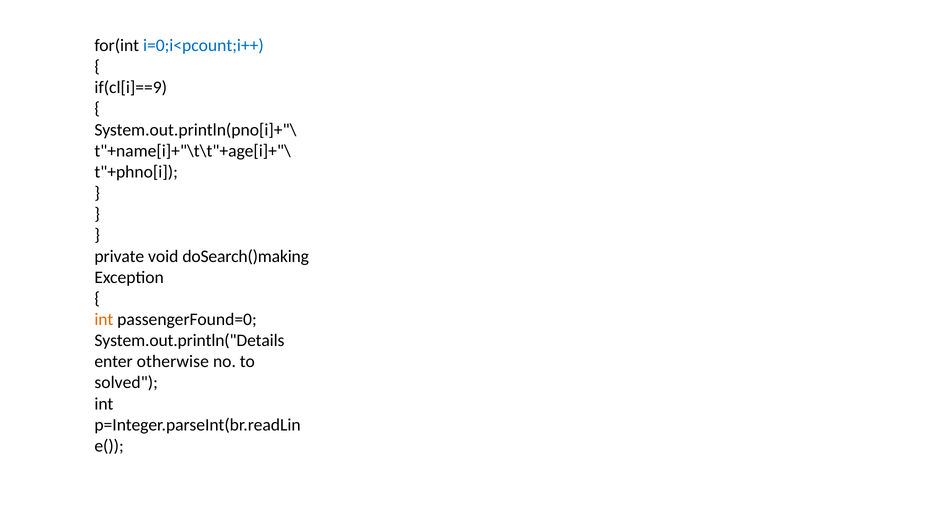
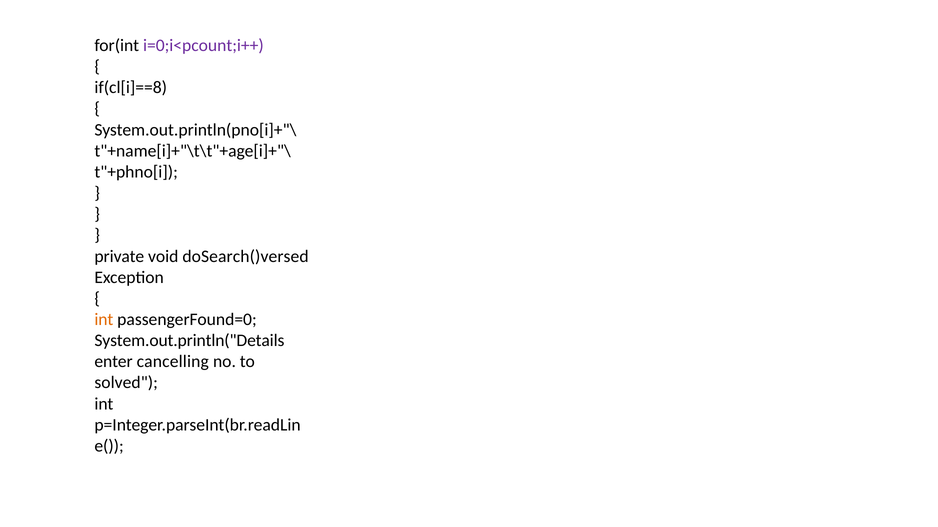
i=0;i<pcount;i++ colour: blue -> purple (203, 45)
if(cl[i]==9: if(cl[i]==9 -> if(cl[i]==8 (131, 88)
doSearch()making: doSearch()making -> doSearch()versed (246, 257)
otherwise: otherwise -> cancelling (173, 362)
